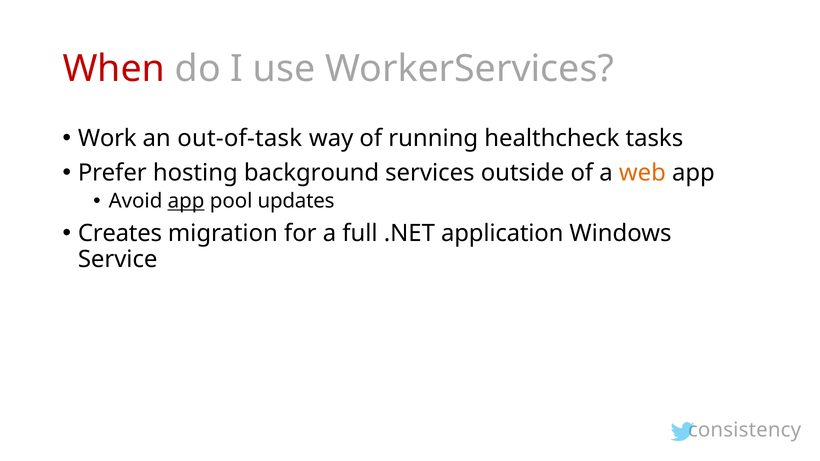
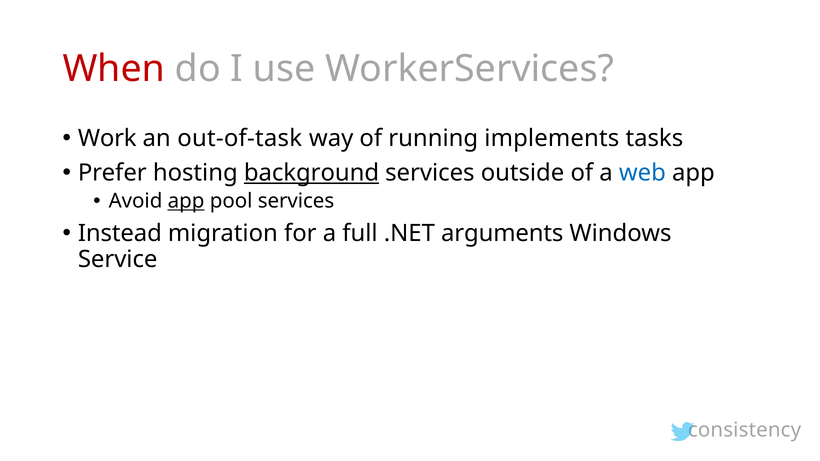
healthcheck: healthcheck -> implements (552, 139)
background underline: none -> present (311, 173)
web colour: orange -> blue (642, 173)
pool updates: updates -> services (296, 201)
Creates: Creates -> Instead (120, 234)
application: application -> arguments (502, 234)
